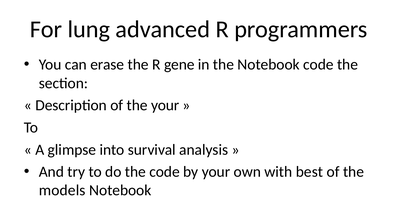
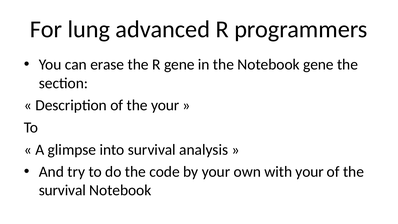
Notebook code: code -> gene (318, 65)
with best: best -> your (310, 172)
models: models -> survival (62, 190)
